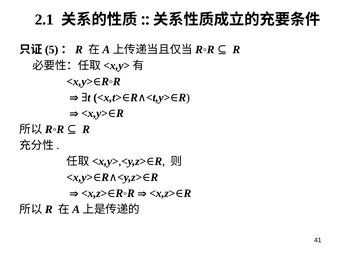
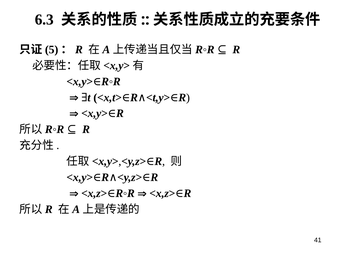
2.1: 2.1 -> 6.3 (44, 20)
